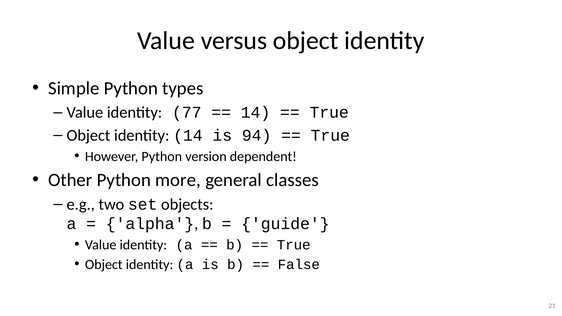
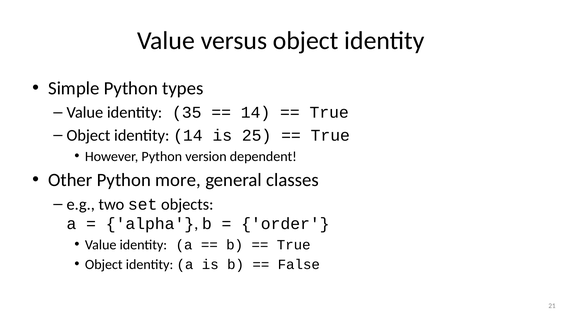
77: 77 -> 35 (187, 113)
94: 94 -> 25 (257, 136)
guide: guide -> order (285, 224)
